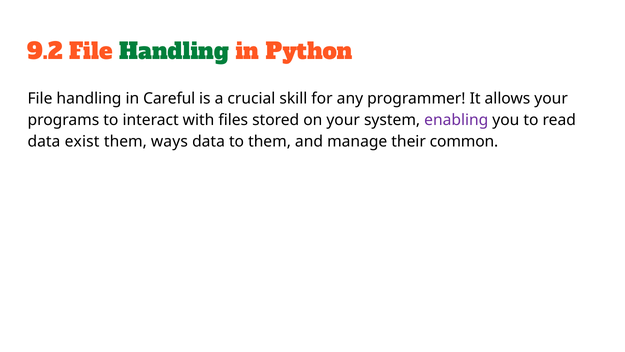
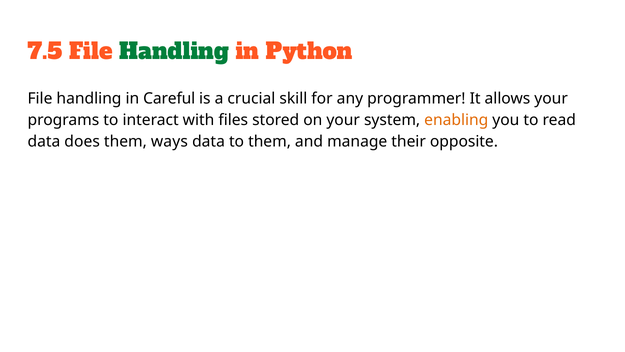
9.2: 9.2 -> 7.5 (45, 52)
enabling colour: purple -> orange (456, 120)
exist: exist -> does (82, 141)
common: common -> opposite (464, 141)
